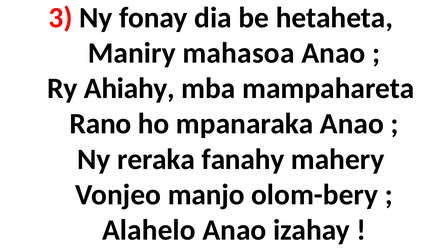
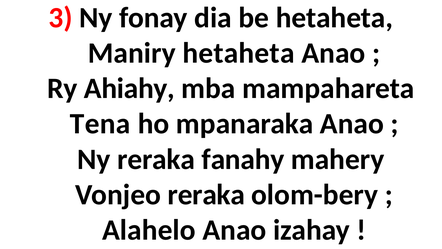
Maniry mahasoa: mahasoa -> hetaheta (238, 53)
Rano: Rano -> Tena (100, 124)
Vonjeo manjo: manjo -> reraka (206, 194)
